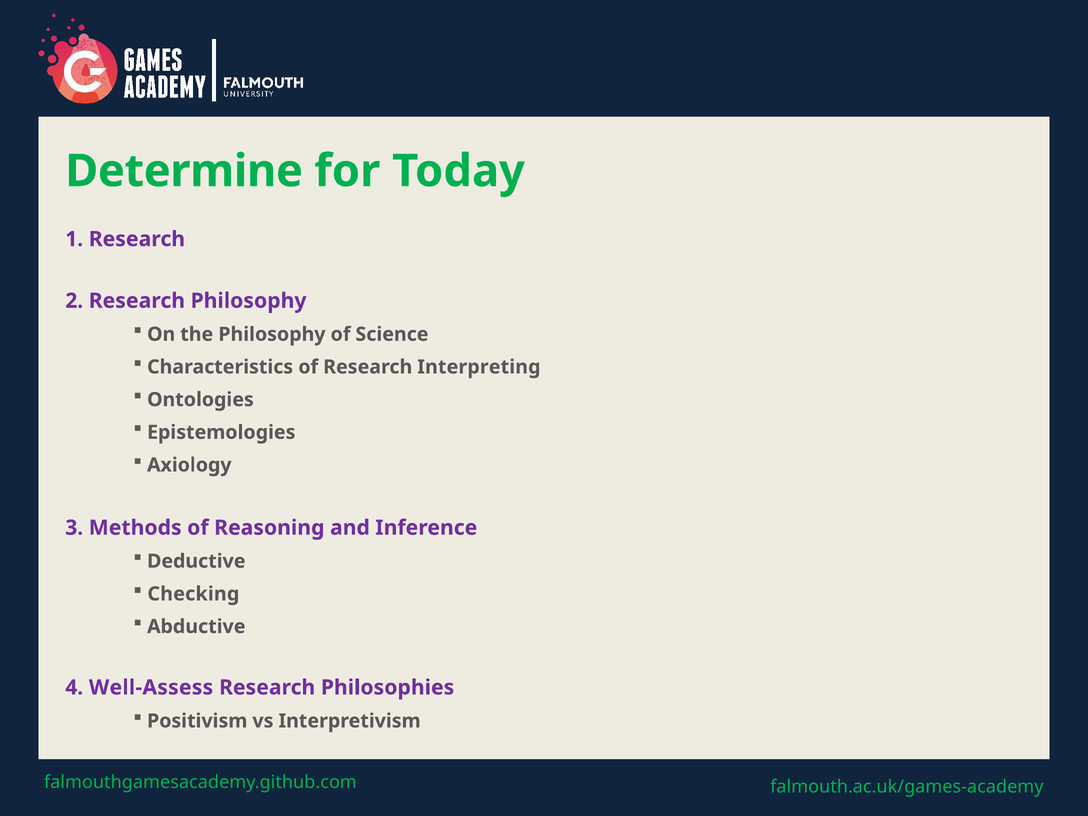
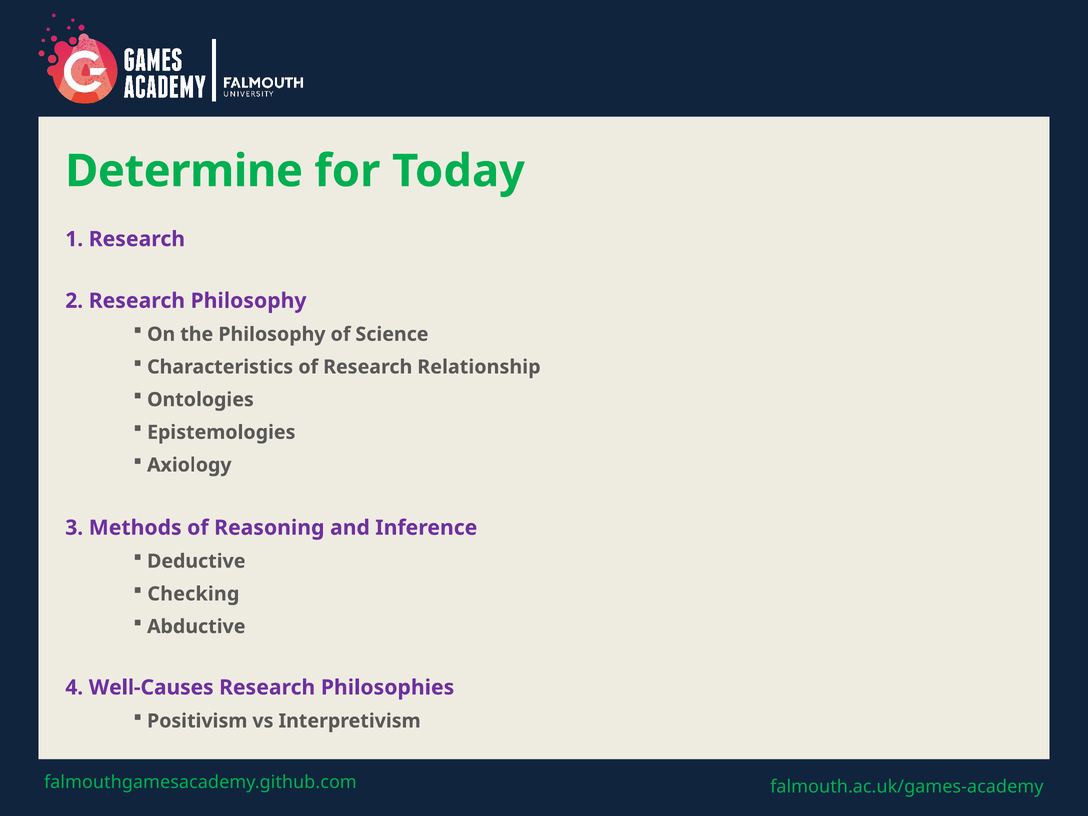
Interpreting: Interpreting -> Relationship (479, 367)
Well-Assess: Well-Assess -> Well-Causes (151, 687)
